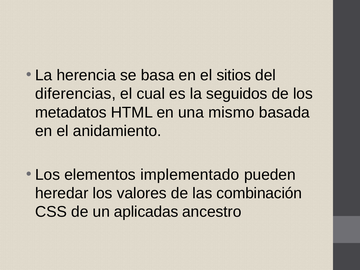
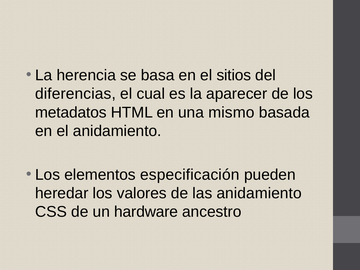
seguidos: seguidos -> aparecer (237, 94)
implementado: implementado -> especificación (190, 175)
las combinación: combinación -> anidamiento (259, 193)
aplicadas: aplicadas -> hardware (146, 212)
